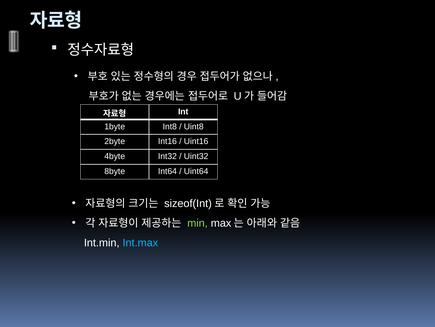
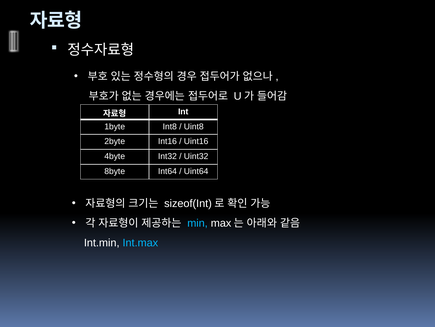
min colour: light green -> light blue (198, 223)
